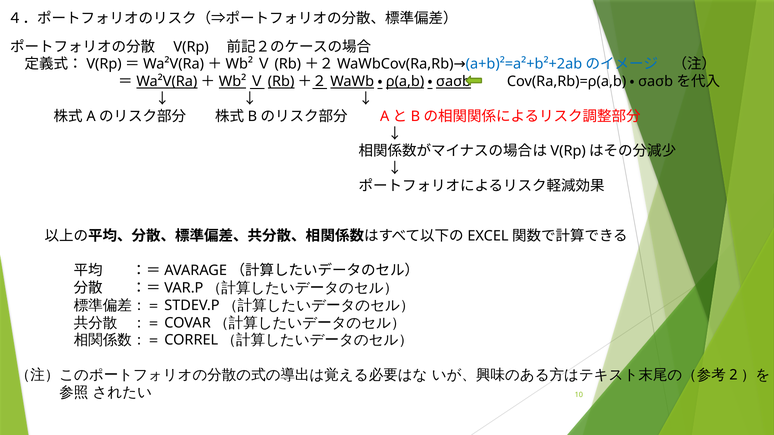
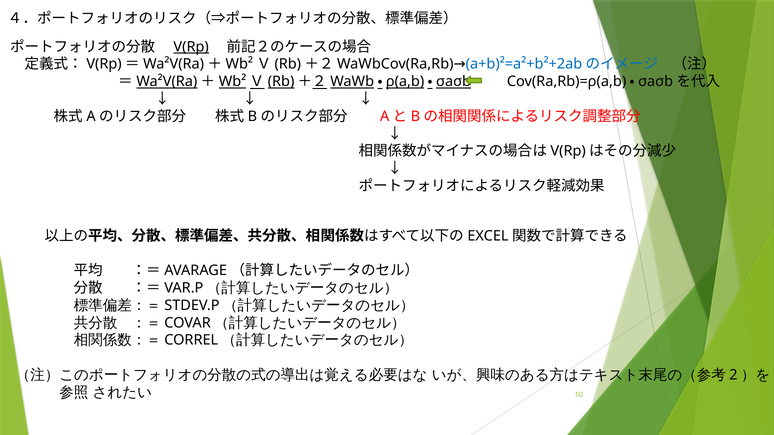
V(Rp underline: none -> present (191, 47)
